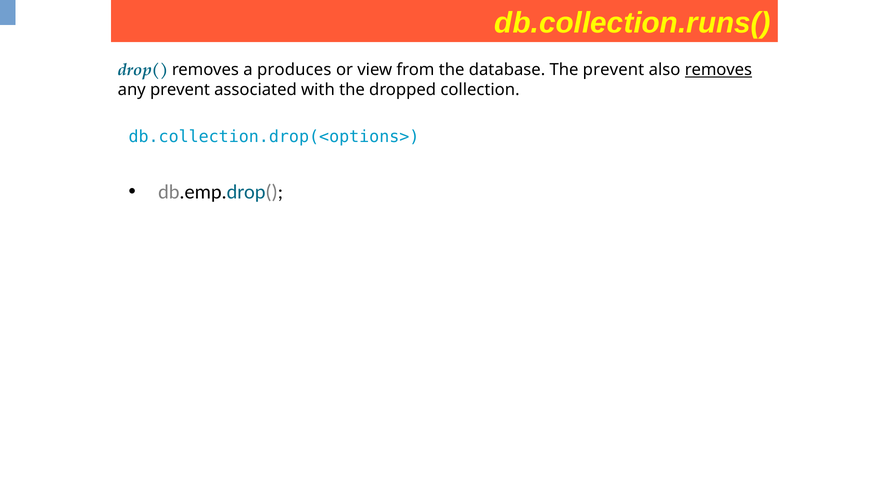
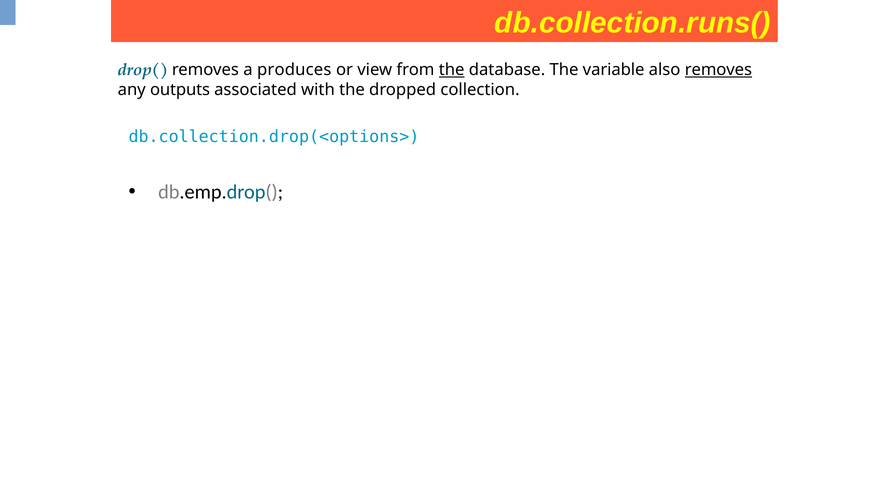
the underline: none -> present (452, 70)
The prevent: prevent -> variable (614, 70)
any prevent: prevent -> outputs (180, 90)
